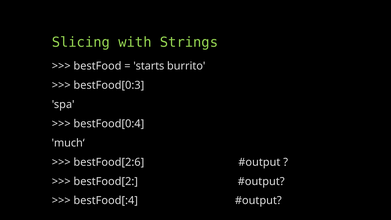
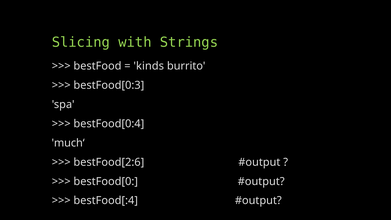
starts: starts -> kinds (149, 66)
bestFood[2: bestFood[2 -> bestFood[0 (106, 181)
